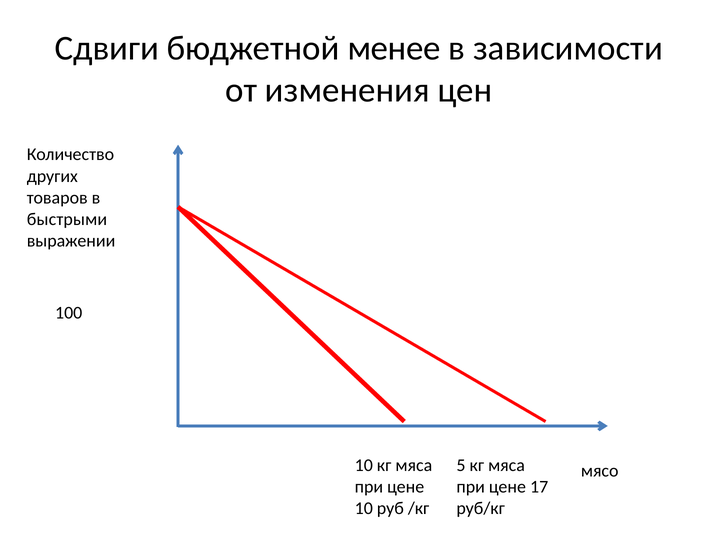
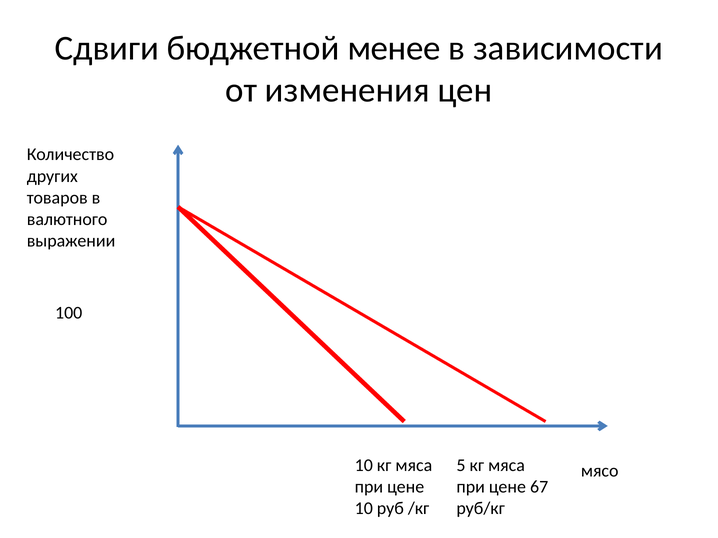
быстрыми: быстрыми -> валютного (67, 219)
17: 17 -> 67 (539, 487)
